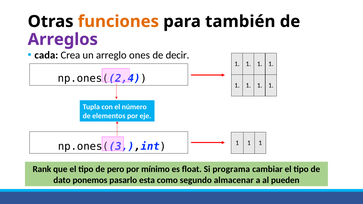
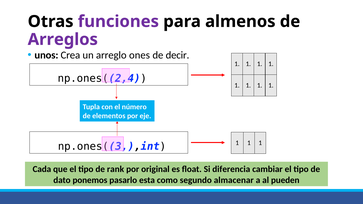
funciones colour: orange -> purple (118, 22)
también: también -> almenos (240, 22)
cada: cada -> unos (46, 55)
Rank: Rank -> Cada (42, 169)
pero: pero -> rank (116, 169)
mínimo: mínimo -> original (155, 169)
programa: programa -> diferencia (231, 169)
